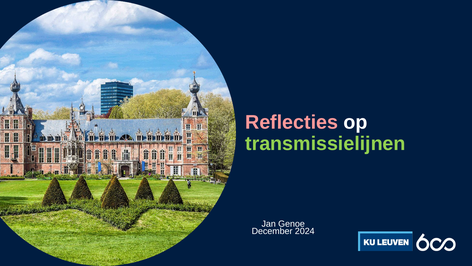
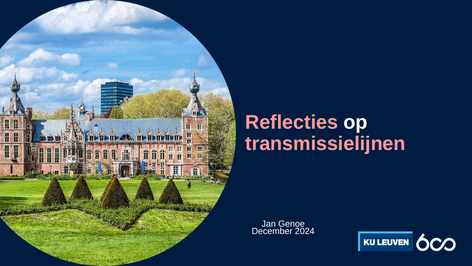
transmissielijnen colour: light green -> pink (325, 143)
